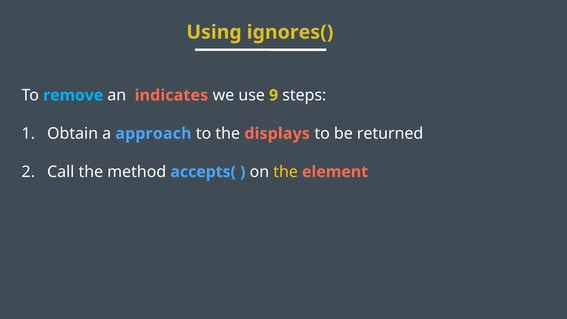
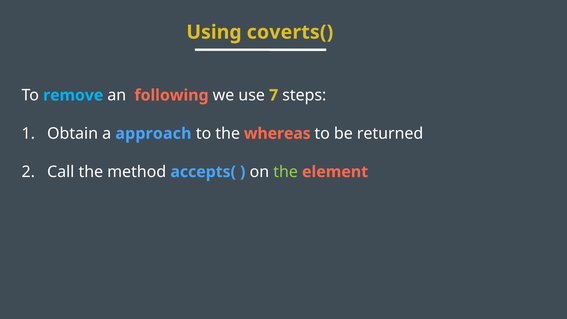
ignores(: ignores( -> coverts( (290, 32)
indicates: indicates -> following (172, 95)
9: 9 -> 7 (274, 95)
displays: displays -> whereas (277, 134)
the colour: yellow -> light green (286, 172)
